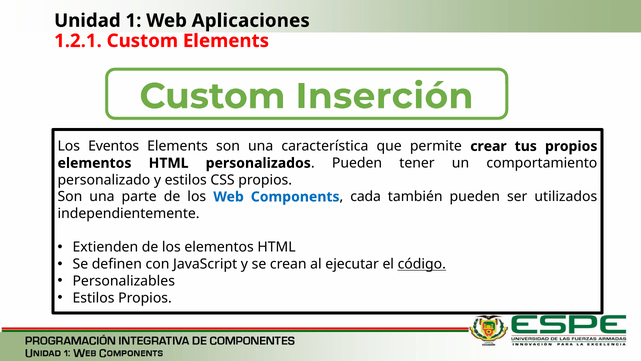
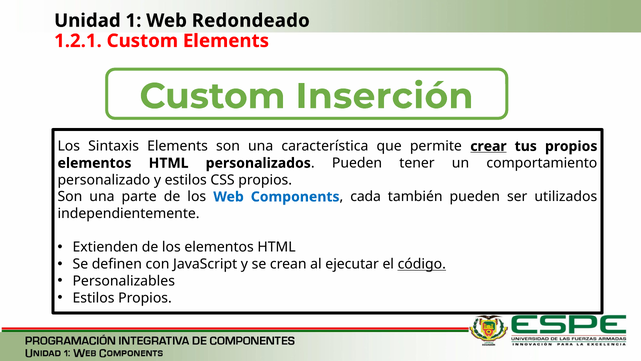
Aplicaciones: Aplicaciones -> Redondeado (251, 21)
Eventos: Eventos -> Sintaxis (114, 146)
crear underline: none -> present (488, 146)
